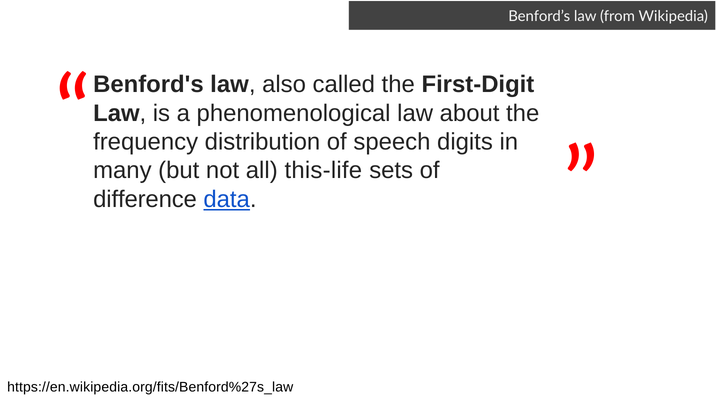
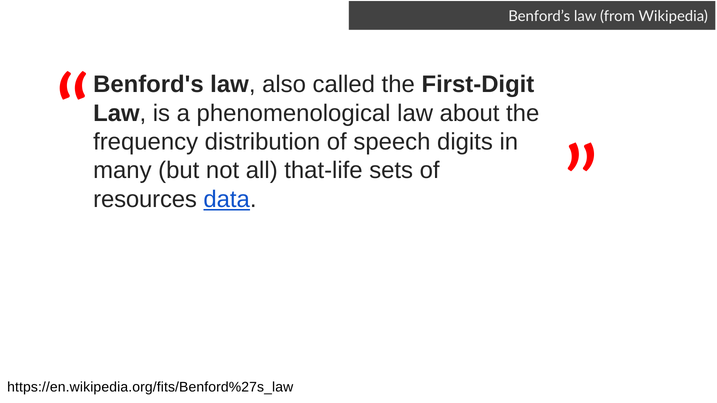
this-life: this-life -> that-life (323, 171)
difference: difference -> resources (145, 199)
